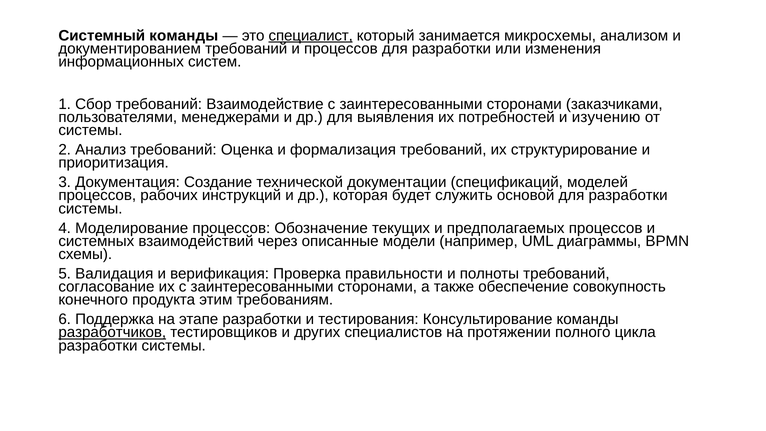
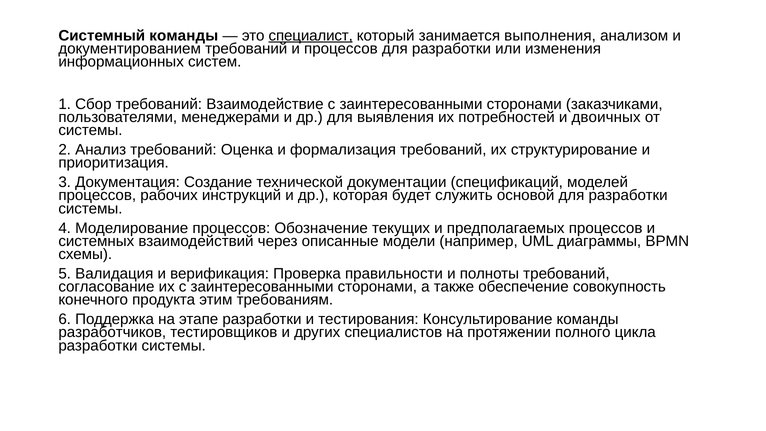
микросхемы: микросхемы -> выполнения (550, 36)
изучению: изучению -> двоичных (606, 117)
разработчиков underline: present -> none (112, 332)
